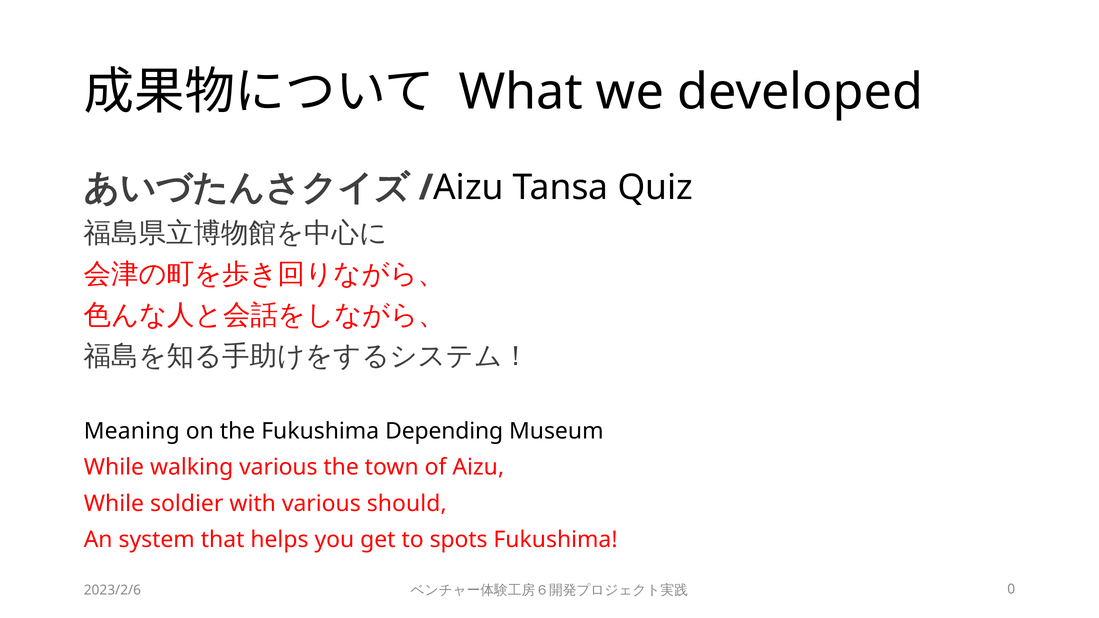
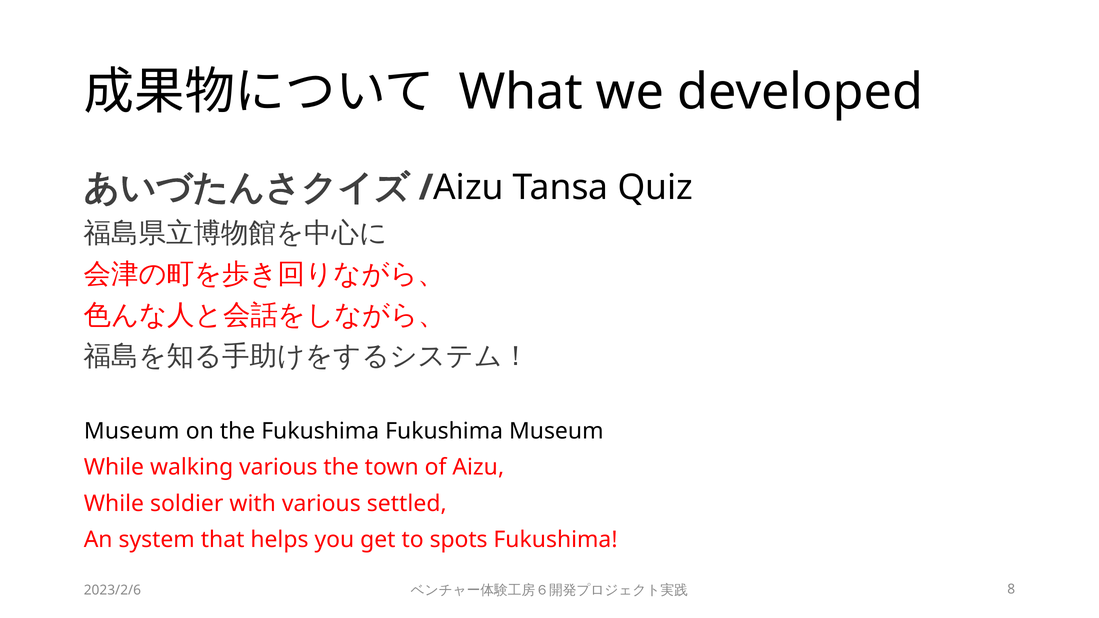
Meaning: Meaning -> Museum (132, 431)
Fukushima Depending: Depending -> Fukushima (444, 431)
should: should -> settled (407, 504)
0: 0 -> 8 (1011, 589)
